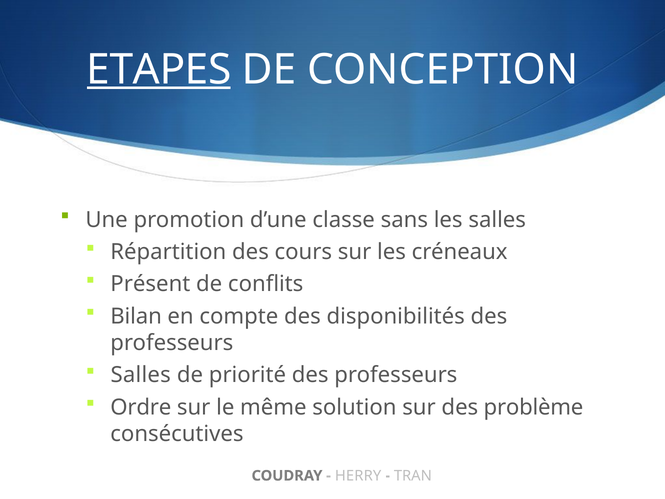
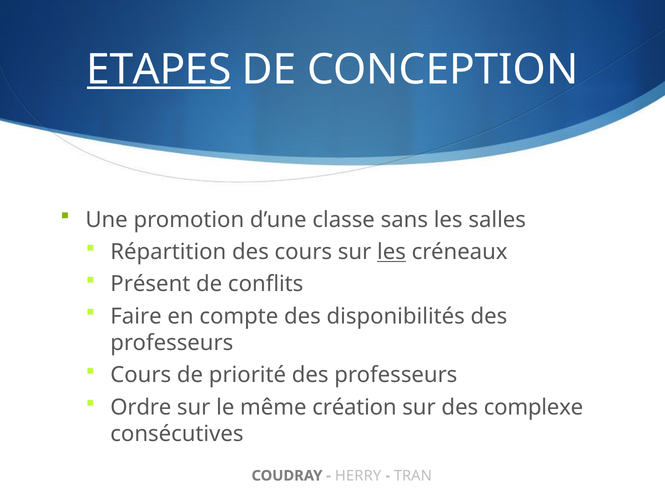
les underline: none -> present (392, 252)
Bilan: Bilan -> Faire (136, 316)
Salles: Salles -> Cours (141, 375)
solution: solution -> création (354, 407)
problème: problème -> complexe (533, 407)
